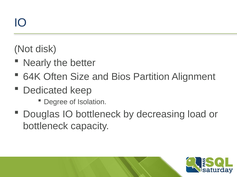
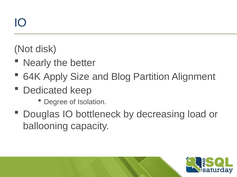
Often: Often -> Apply (56, 77)
Bios: Bios -> Blog (121, 77)
bottleneck: bottleneck -> ballooning (46, 127)
